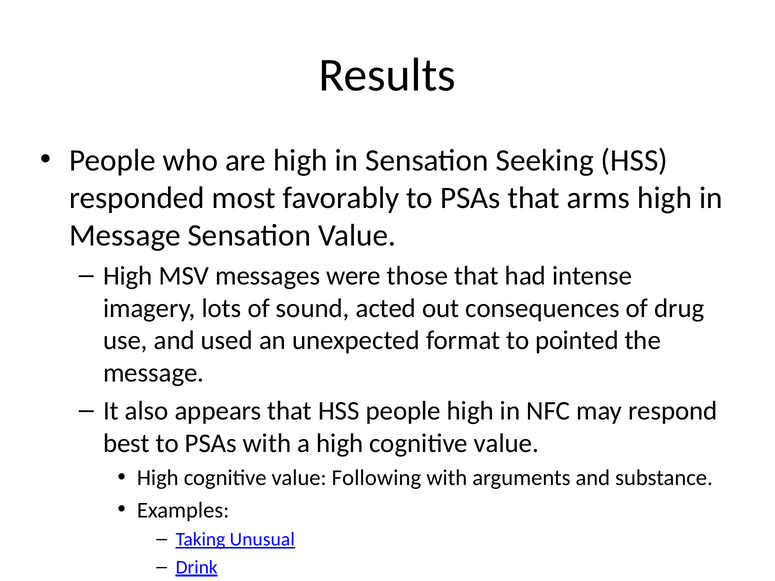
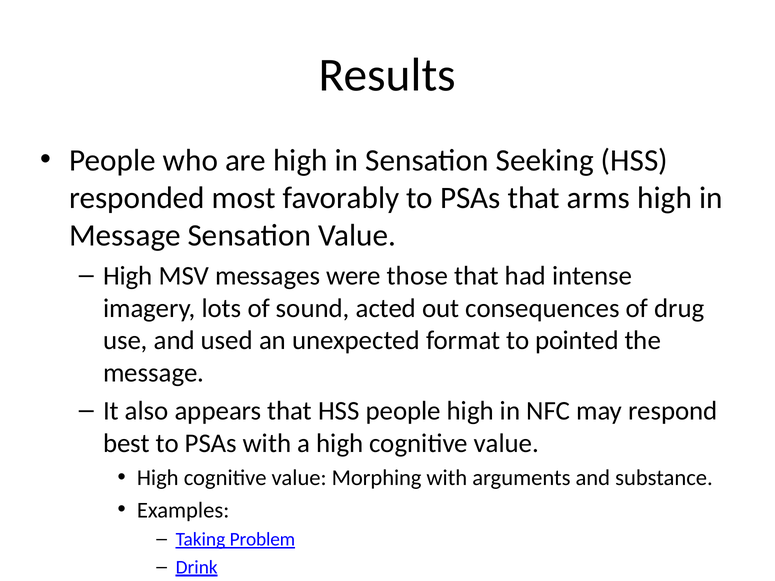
Following: Following -> Morphing (377, 478)
Unusual: Unusual -> Problem (262, 540)
